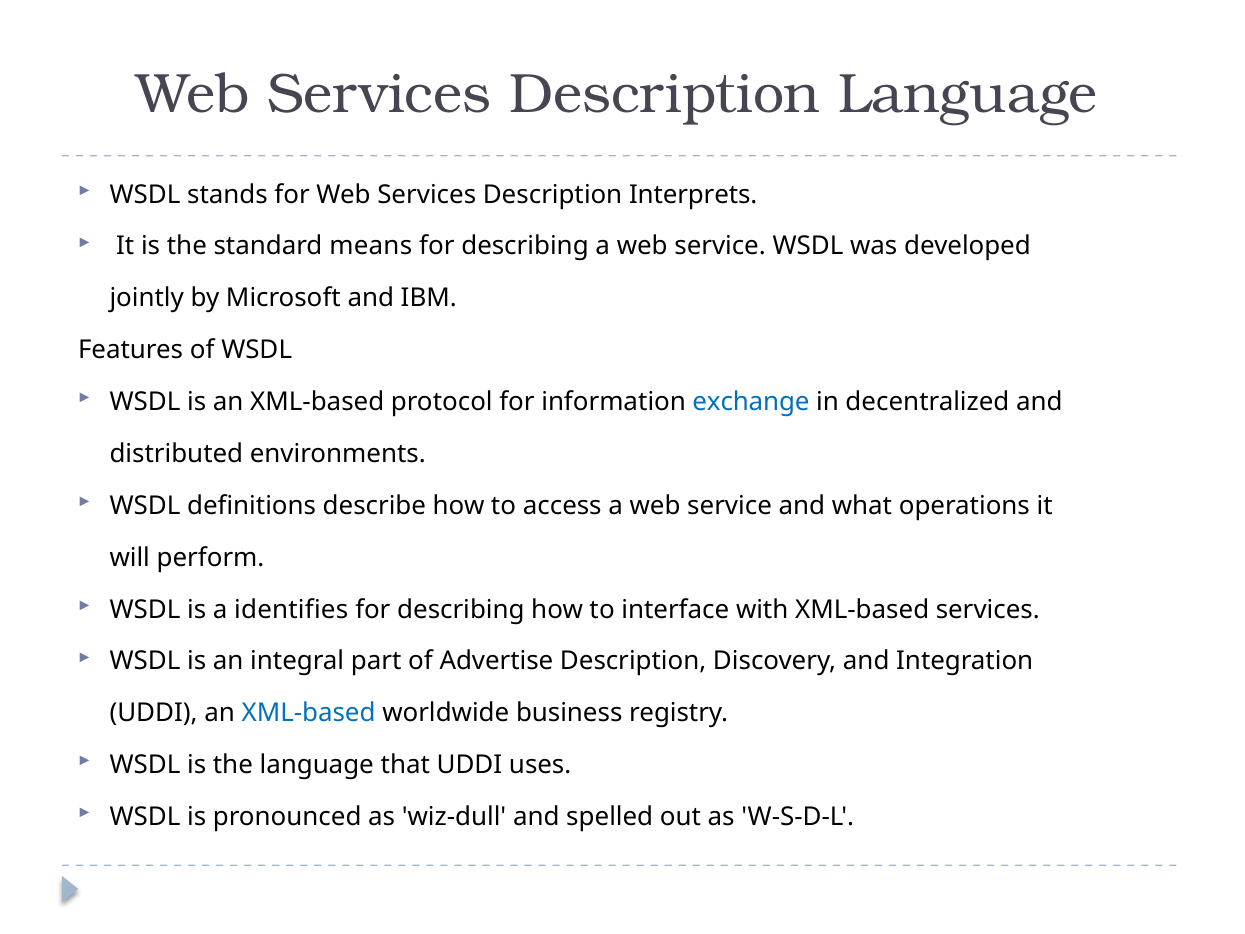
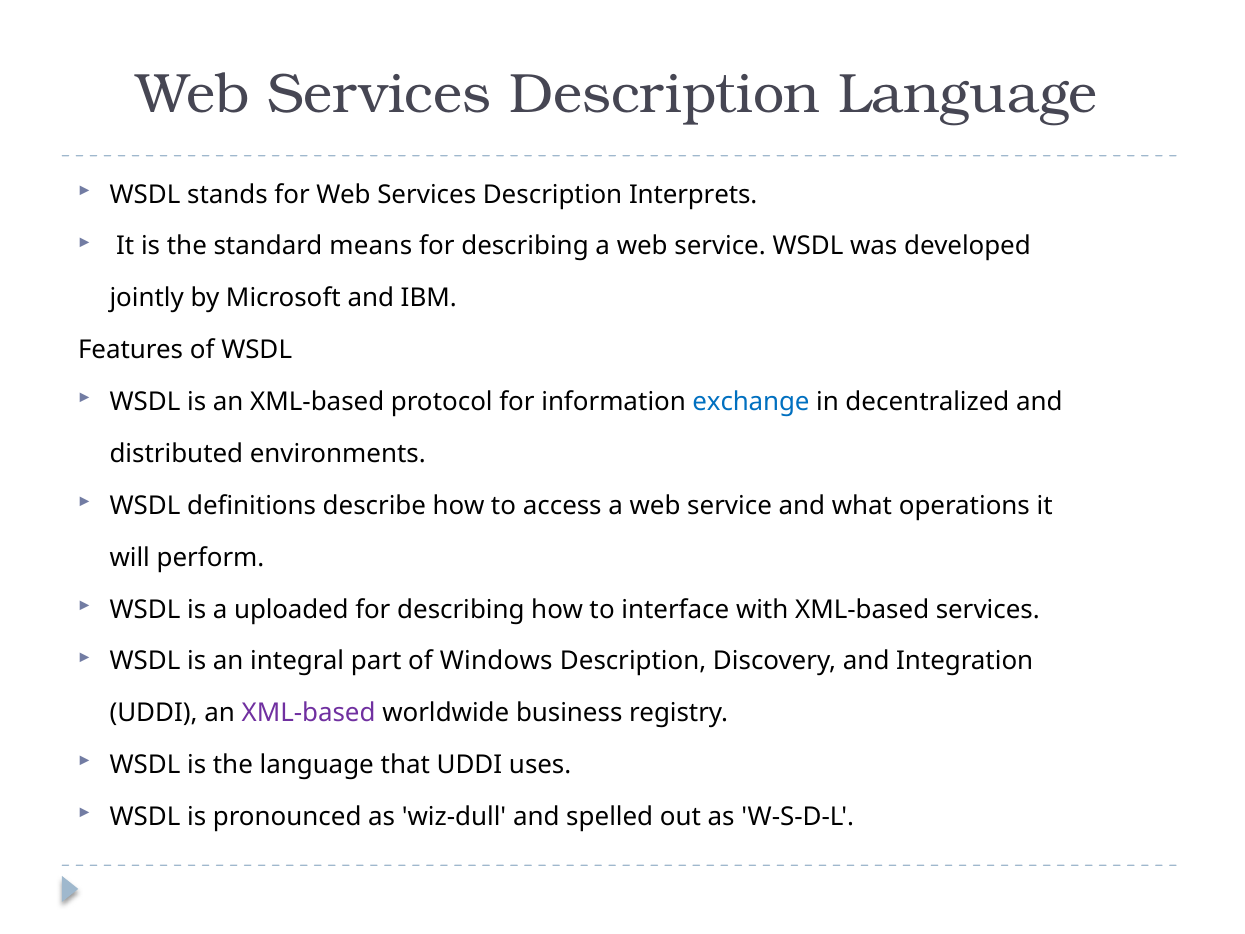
identifies: identifies -> uploaded (291, 609)
Advertise: Advertise -> Windows (496, 661)
XML-based colour: blue -> purple (309, 713)
